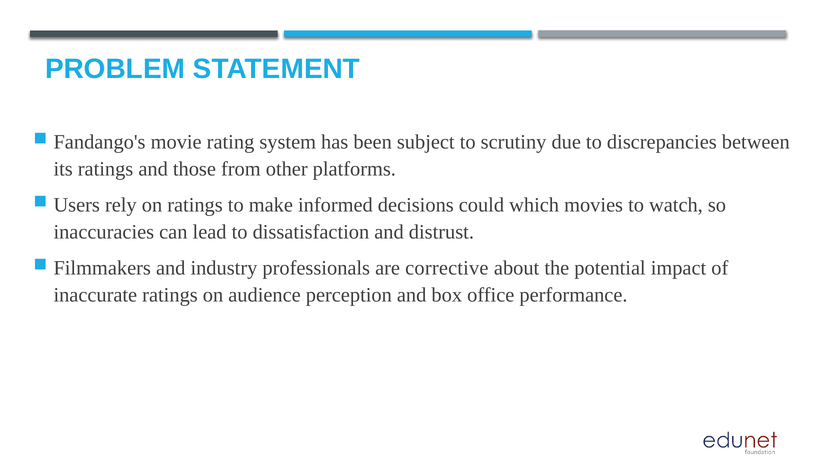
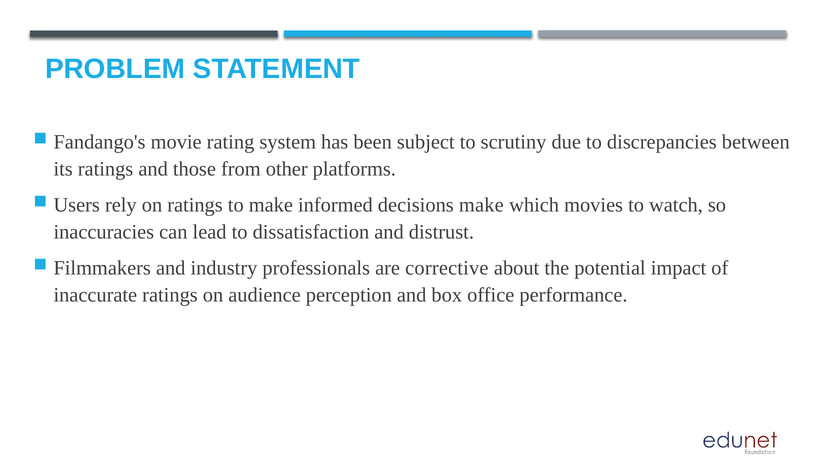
decisions could: could -> make (481, 205)
